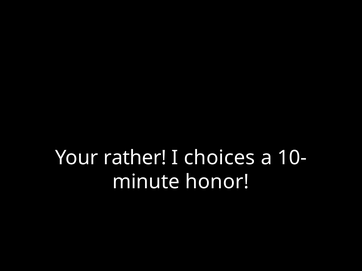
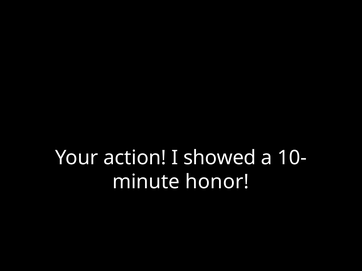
rather: rather -> action (135, 158)
choices: choices -> showed (220, 158)
